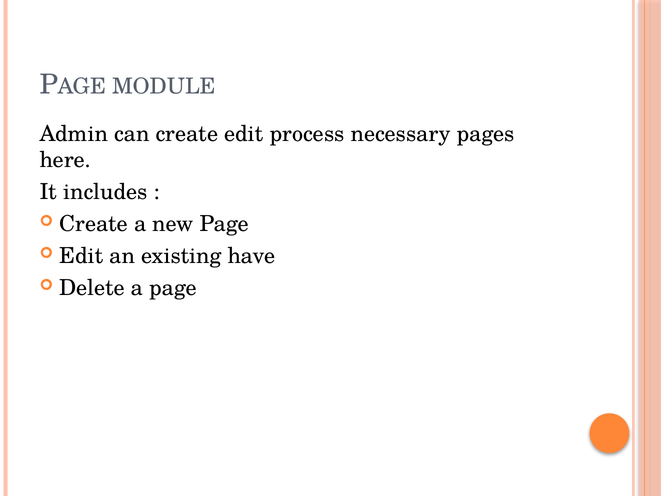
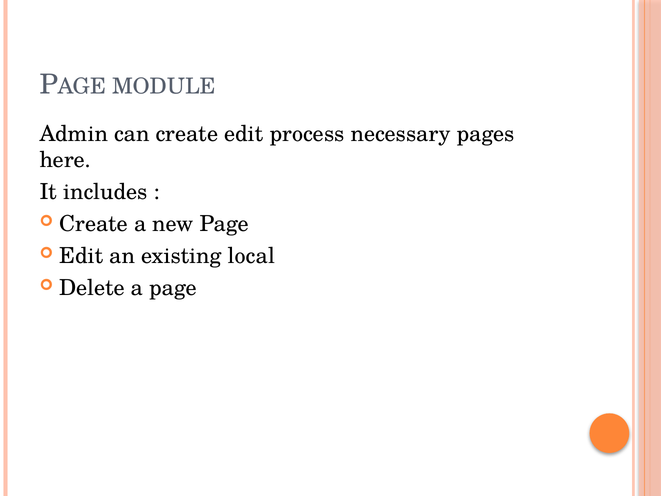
have: have -> local (251, 256)
